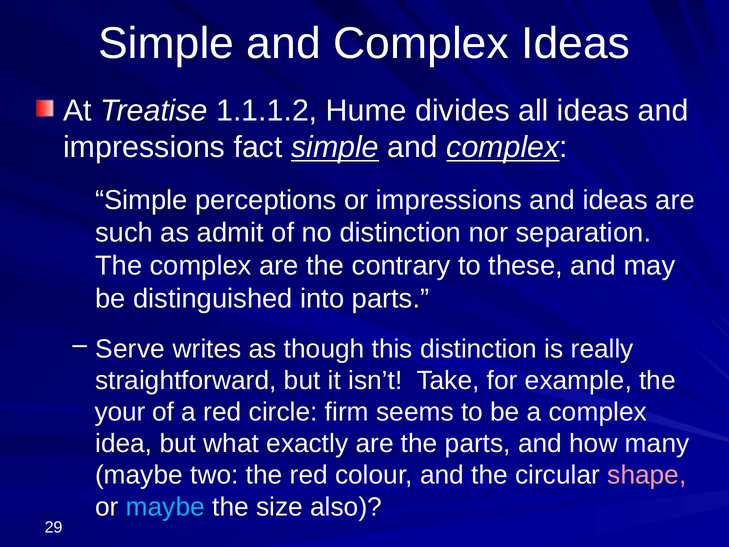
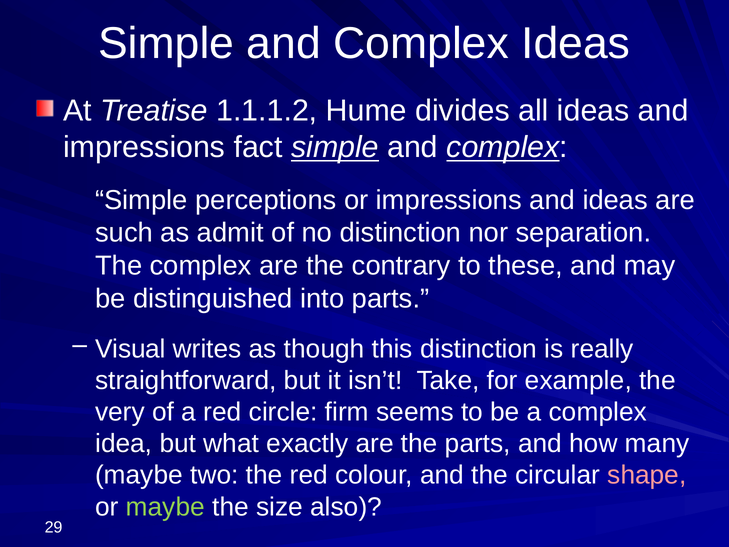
Serve: Serve -> Visual (130, 349)
your: your -> very (120, 412)
maybe colour: light blue -> light green (165, 507)
